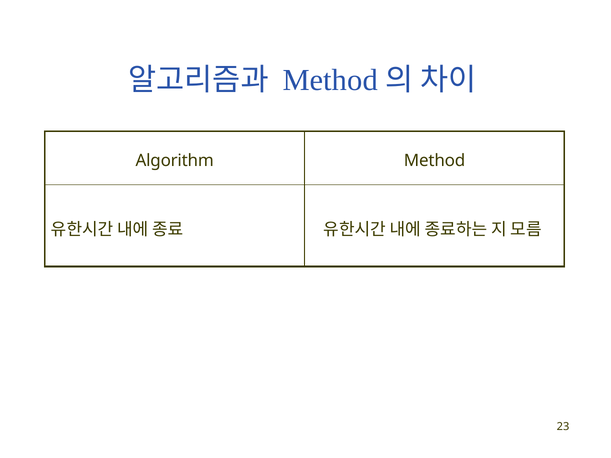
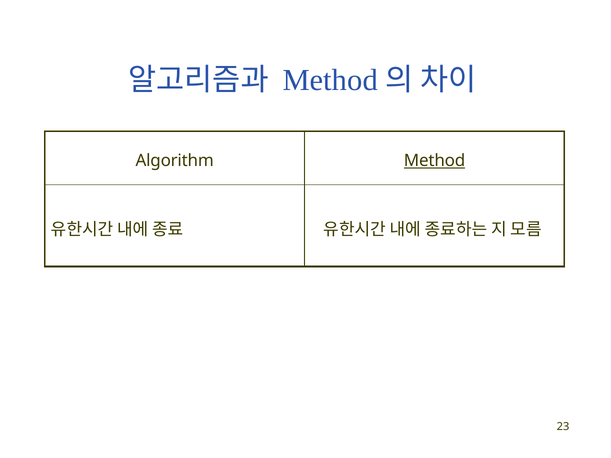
Method underline: none -> present (435, 161)
